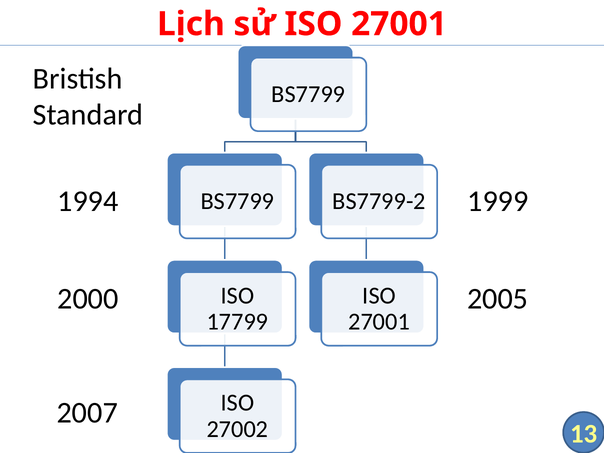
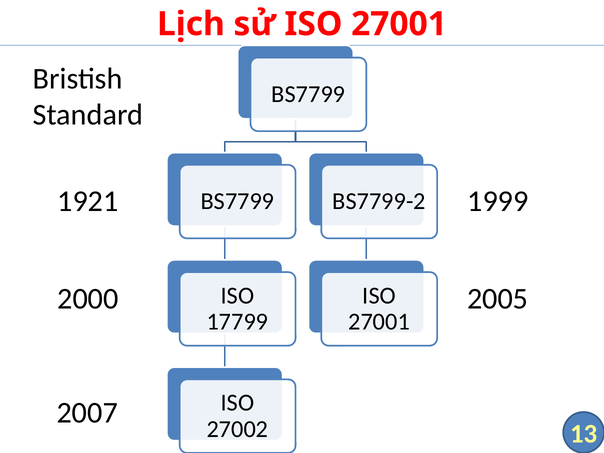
1994: 1994 -> 1921 (88, 201)
